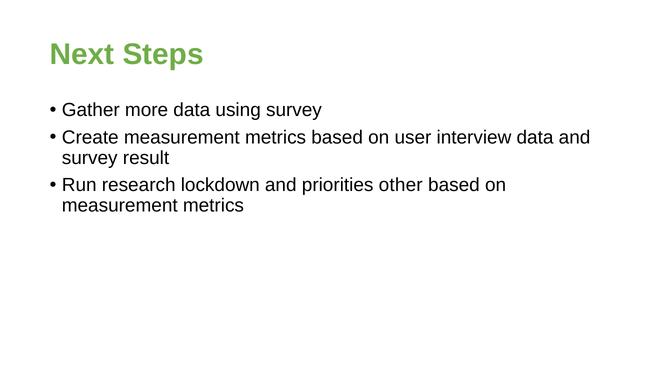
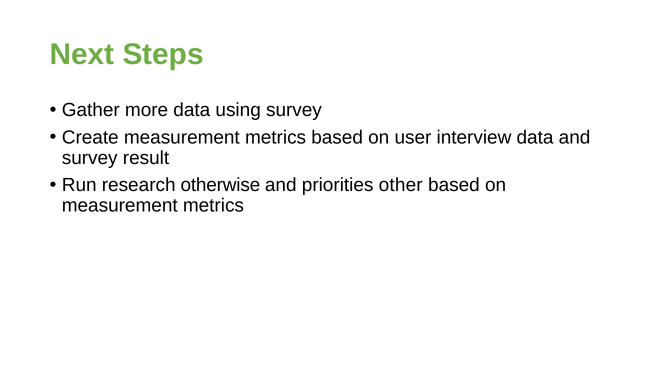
lockdown: lockdown -> otherwise (220, 185)
